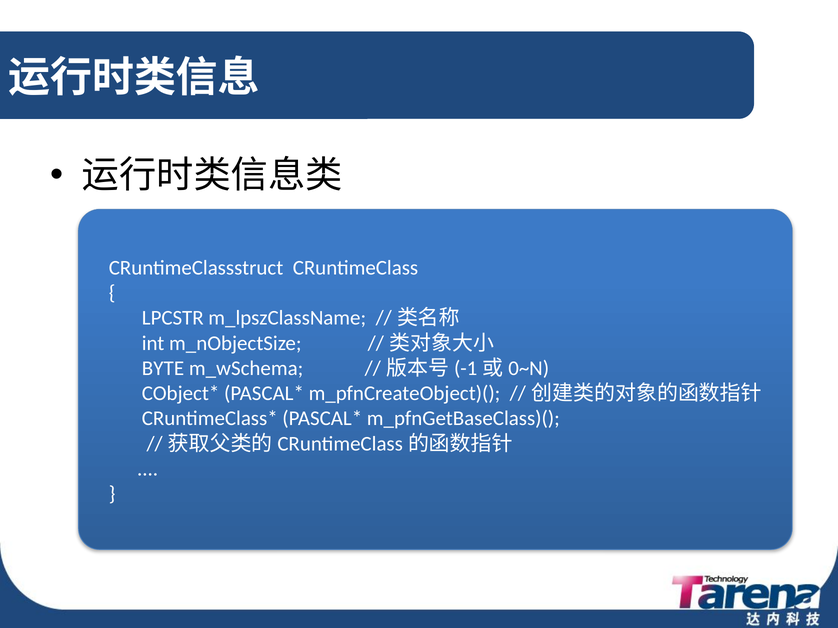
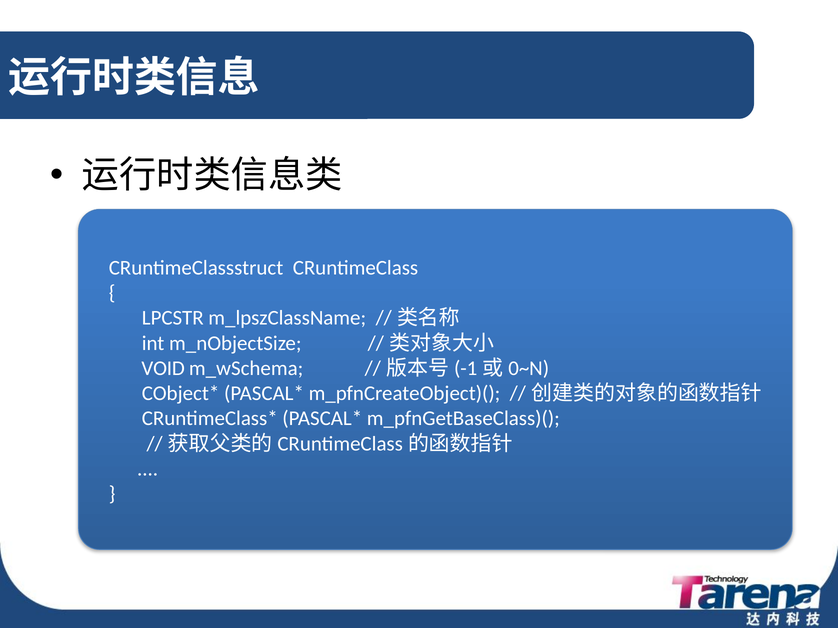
BYTE: BYTE -> VOID (163, 369)
